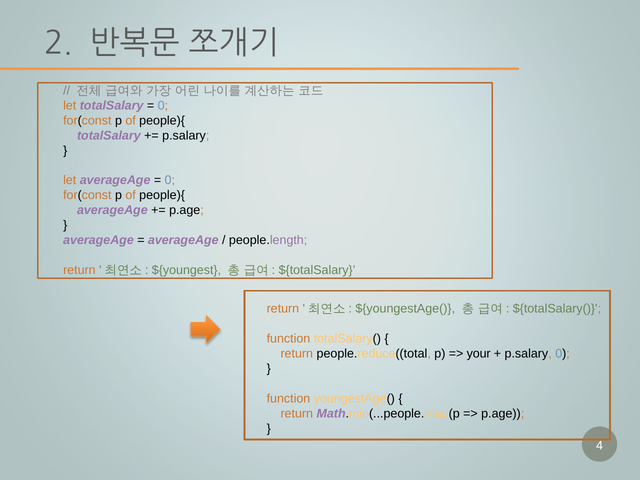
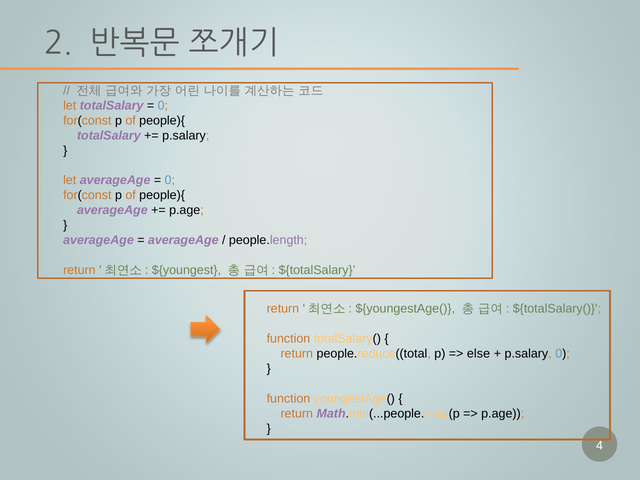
your: your -> else (479, 354)
